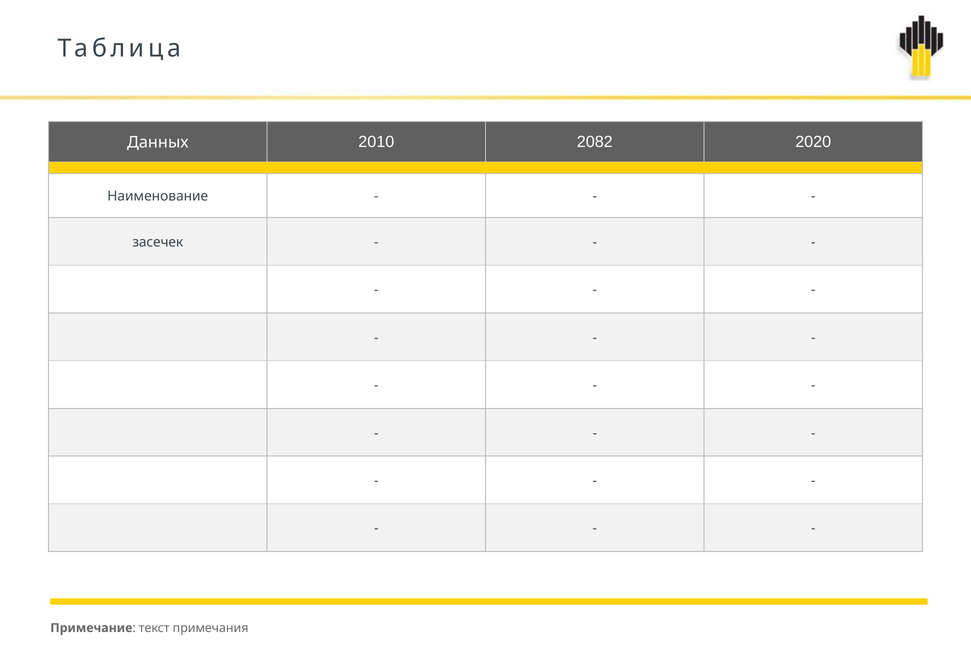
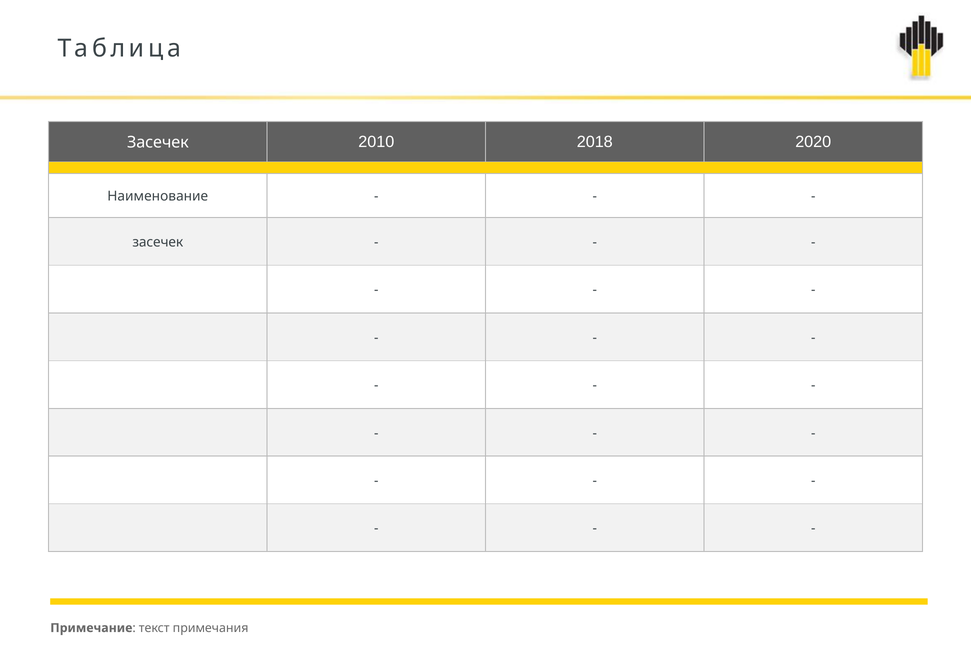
Данных: Данных -> Засечек (158, 142)
2082: 2082 -> 2018 (595, 142)
